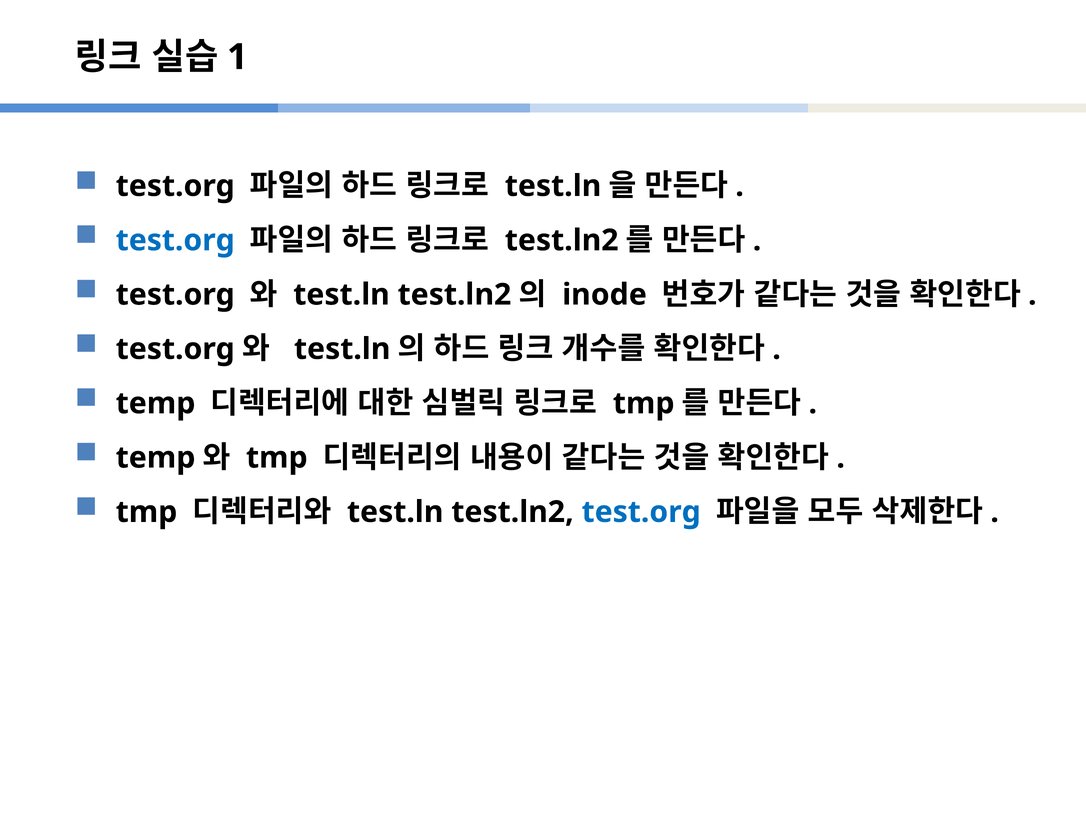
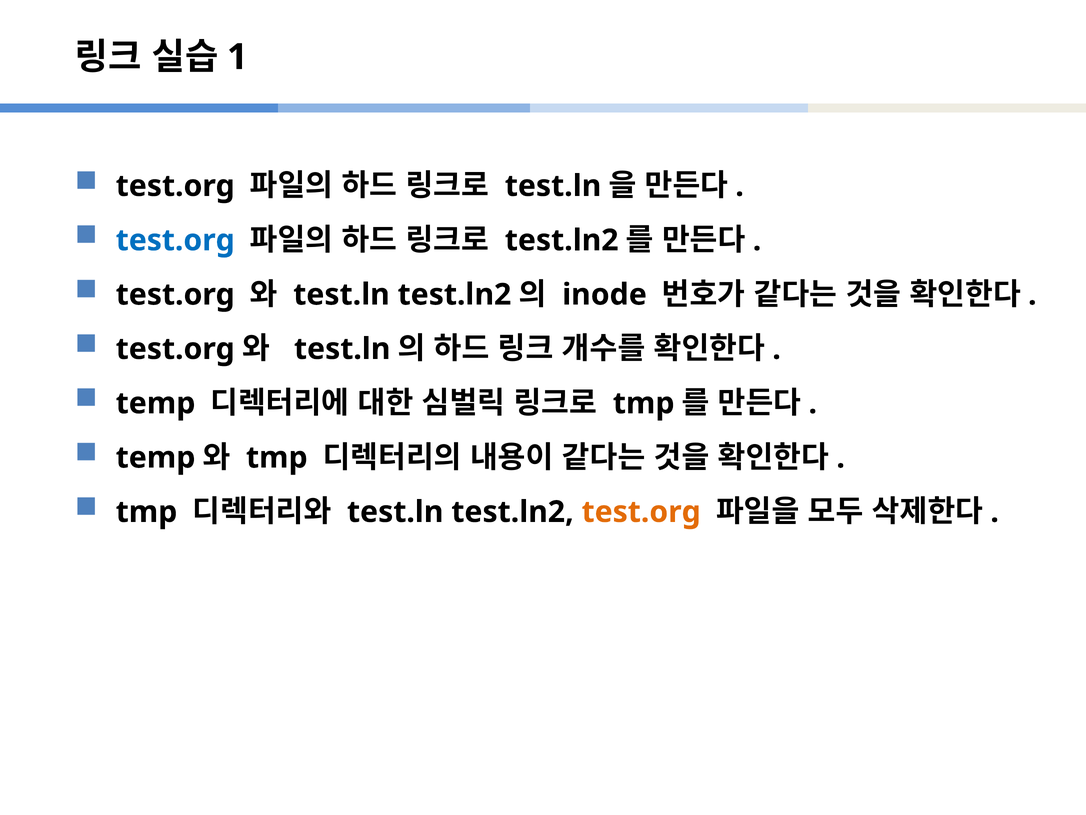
test.org colour: blue -> orange (641, 512)
